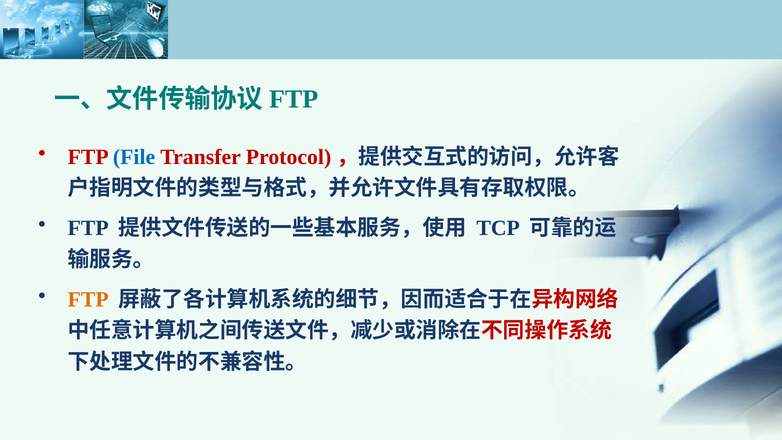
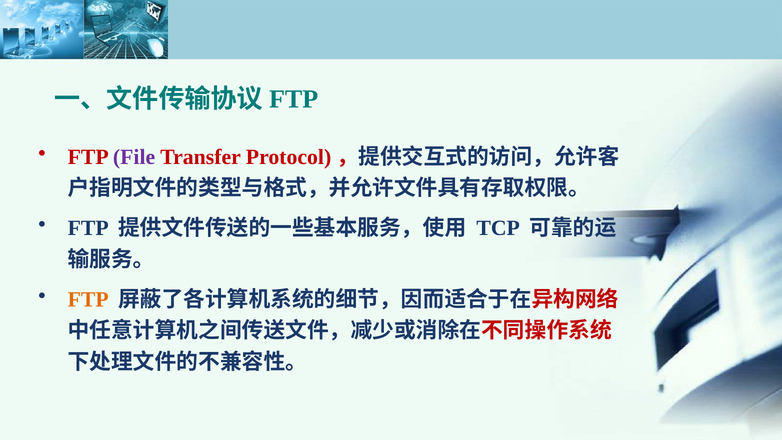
File colour: blue -> purple (134, 157)
